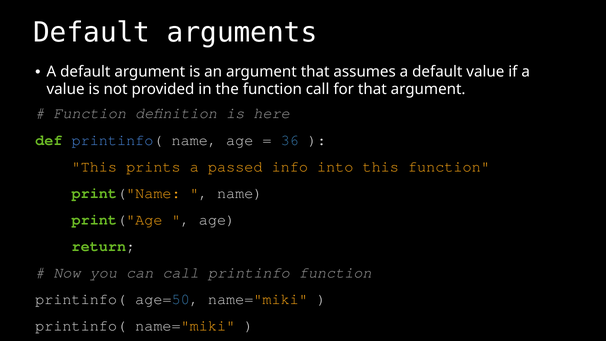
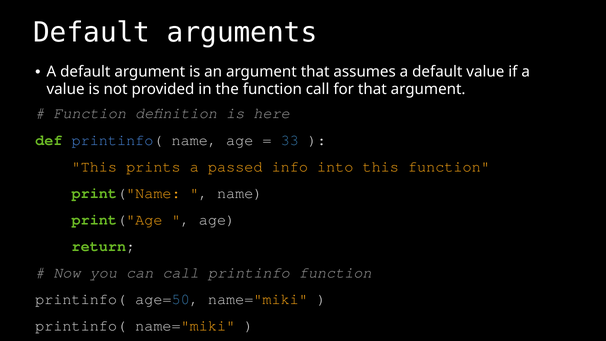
36: 36 -> 33 (290, 140)
